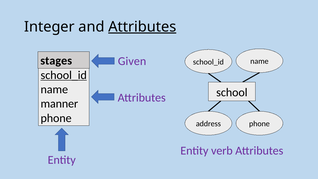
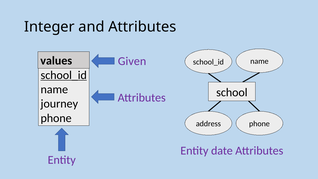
Attributes underline: present -> none (142, 27)
stages: stages -> values (56, 61)
manner: manner -> journey (59, 104)
verb: verb -> date (222, 150)
